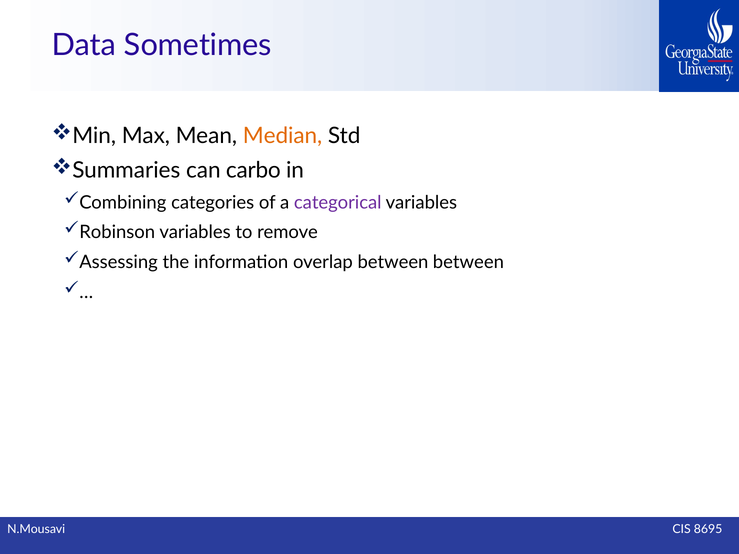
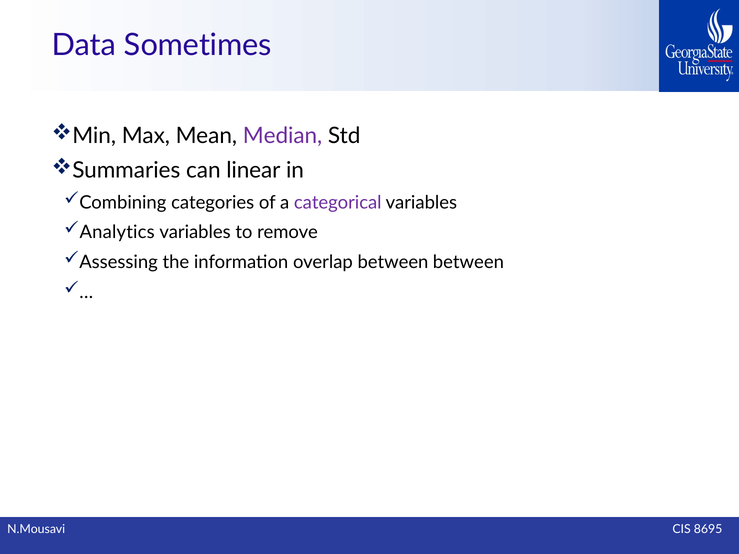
Median colour: orange -> purple (283, 136)
carbo: carbo -> linear (253, 171)
Robinson: Robinson -> Analytics (117, 232)
